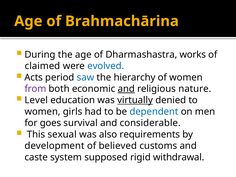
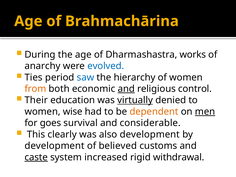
claimed: claimed -> anarchy (42, 66)
Acts: Acts -> Ties (34, 77)
from colour: purple -> orange (35, 89)
nature: nature -> control (195, 89)
Level: Level -> Their (36, 100)
girls: girls -> wise (73, 112)
dependent colour: blue -> orange (154, 112)
men underline: none -> present (205, 112)
sexual: sexual -> clearly (62, 134)
also requirements: requirements -> development (150, 134)
caste underline: none -> present (36, 157)
supposed: supposed -> increased (106, 157)
